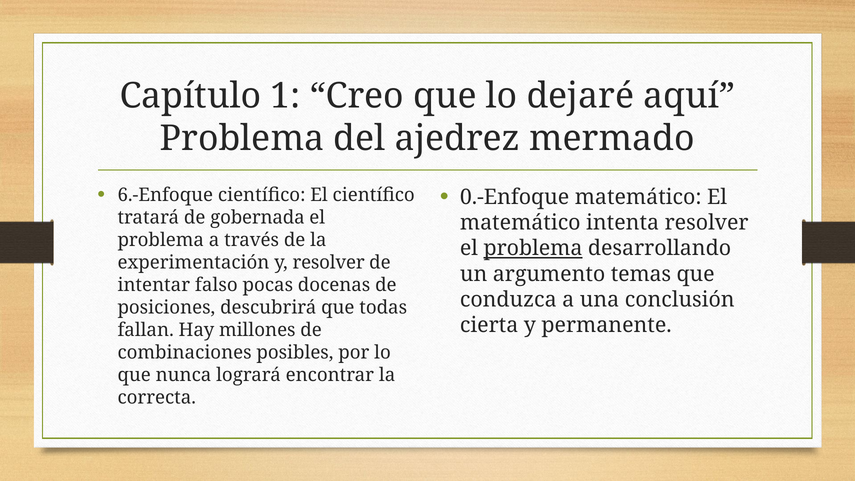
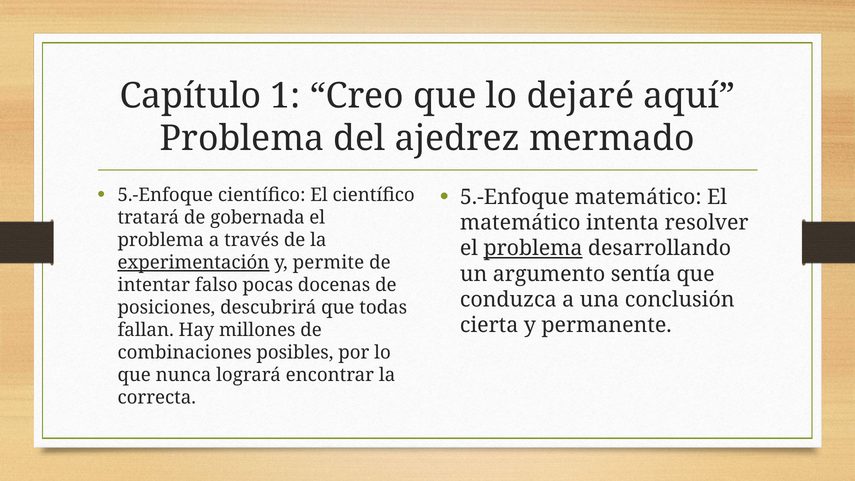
6.-Enfoque: 6.-Enfoque -> 5.-Enfoque (165, 195)
0.-Enfoque: 0.-Enfoque -> 5.-Enfoque (515, 197)
experimentación underline: none -> present (193, 263)
y resolver: resolver -> permite (328, 263)
temas: temas -> sentía (641, 274)
